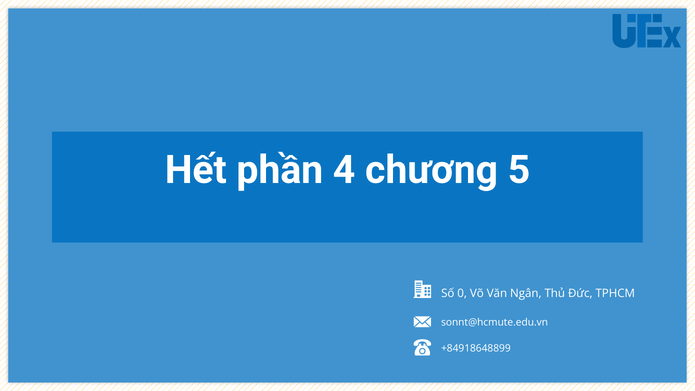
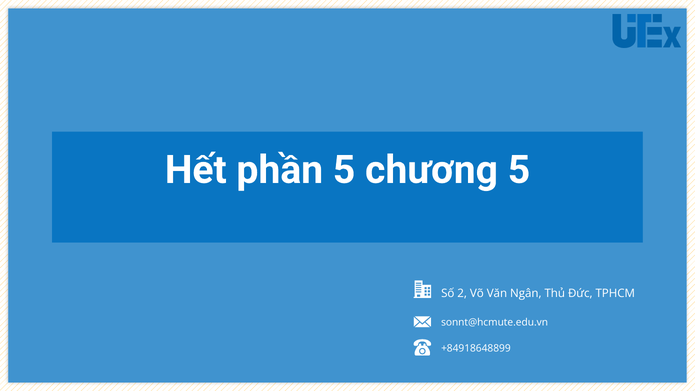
phần 4: 4 -> 5 (344, 170)
0: 0 -> 2 (462, 293)
